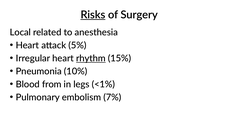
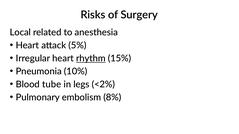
Risks underline: present -> none (93, 15)
from: from -> tube (52, 85)
<1%: <1% -> <2% (103, 85)
7%: 7% -> 8% (112, 98)
